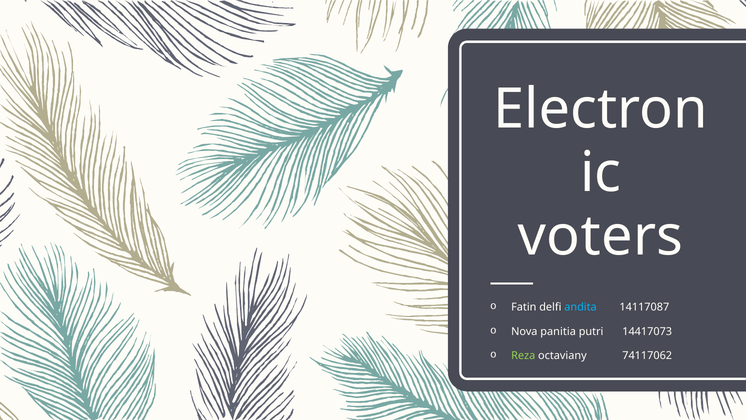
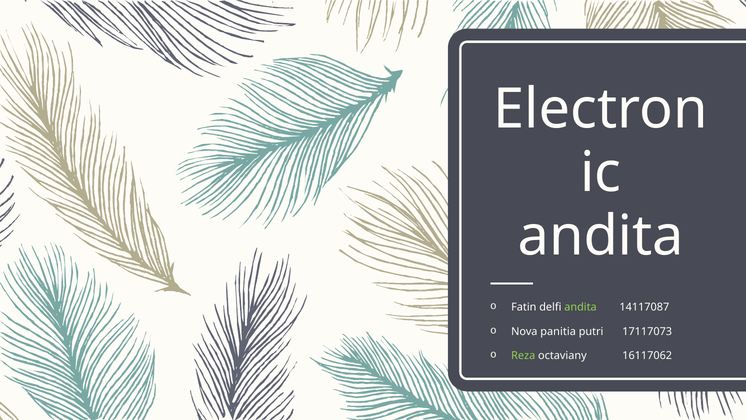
voters: voters -> andita (601, 236)
andita colour: light blue -> light green (581, 307)
14417073: 14417073 -> 17117073 (647, 331)
74117062: 74117062 -> 16117062 (647, 355)
